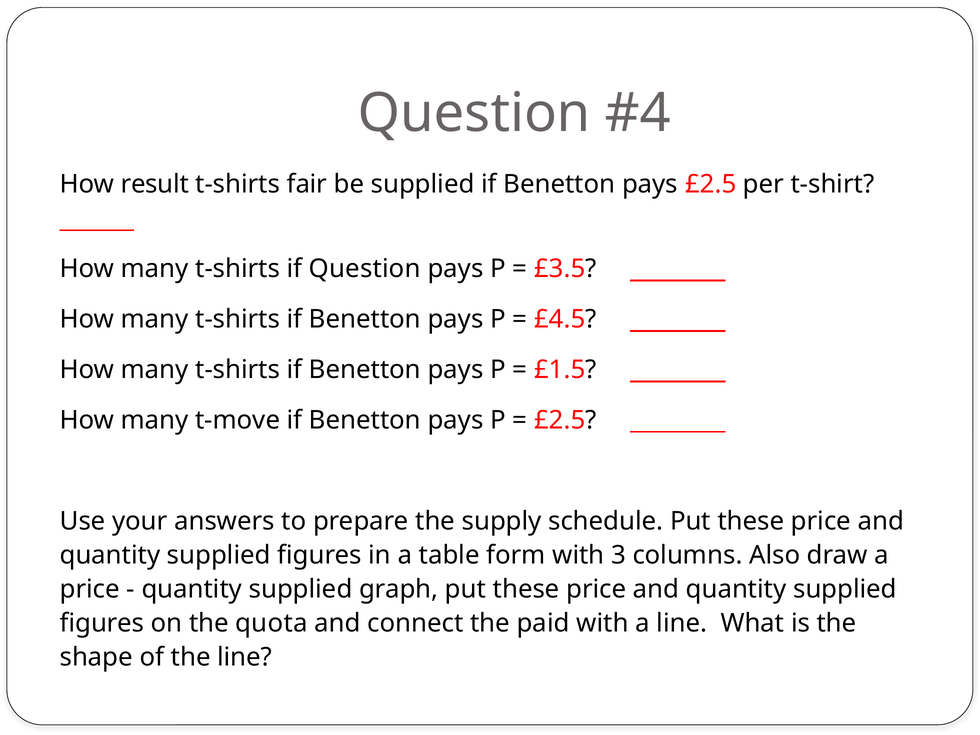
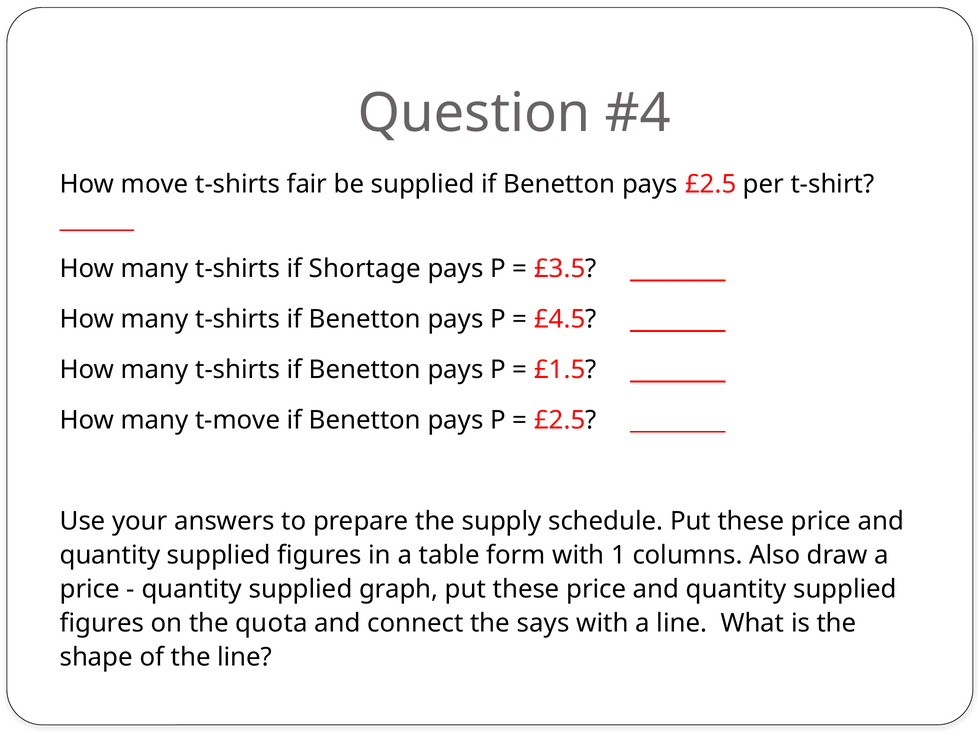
result: result -> move (155, 184)
if Question: Question -> Shortage (365, 269)
3: 3 -> 1 (618, 555)
paid: paid -> says (543, 623)
